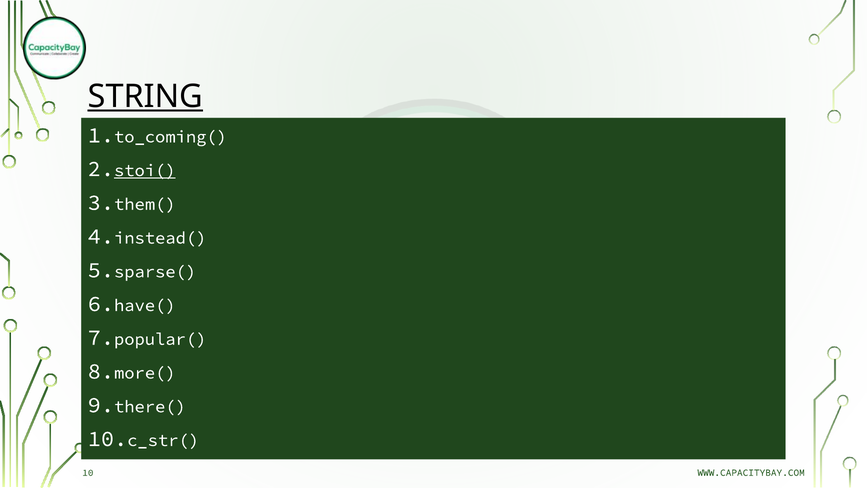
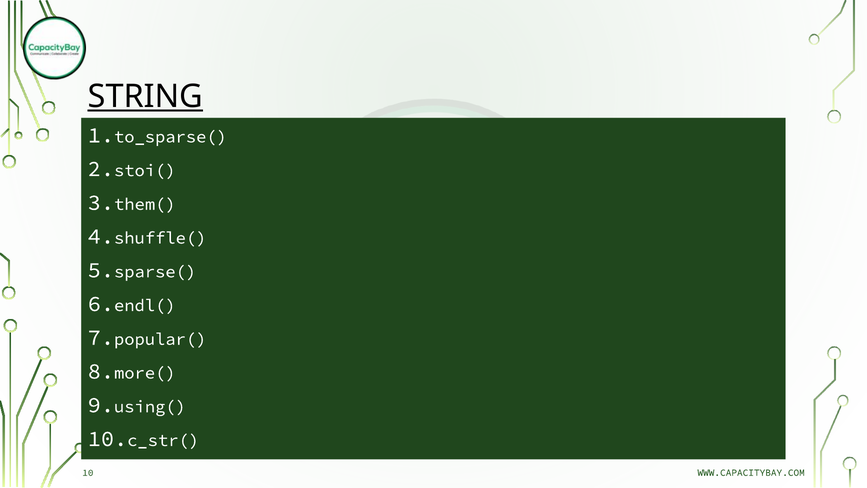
to_coming(: to_coming( -> to_sparse( (170, 137)
stoi( underline: present -> none (145, 170)
instead(: instead( -> shuffle( (160, 238)
have(: have( -> endl( (145, 305)
there(: there( -> using( (150, 406)
